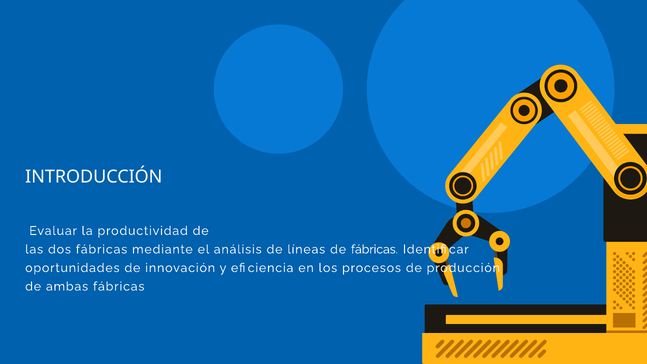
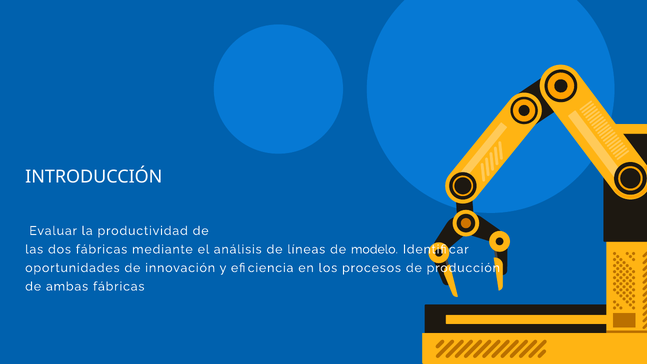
de fábricas: fábricas -> modelo (374, 249)
